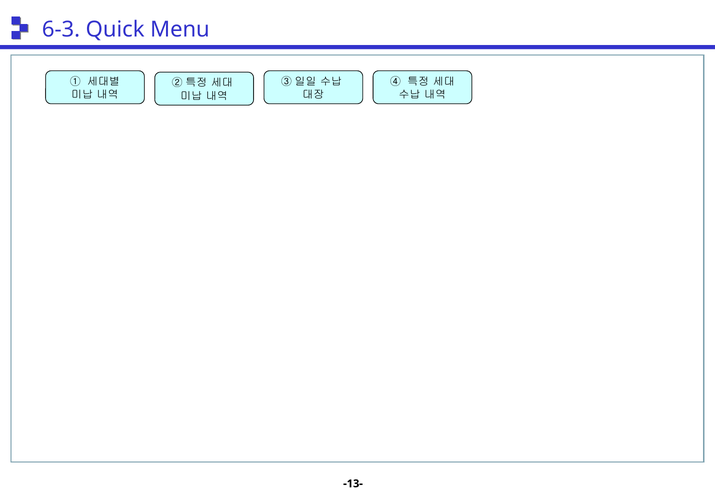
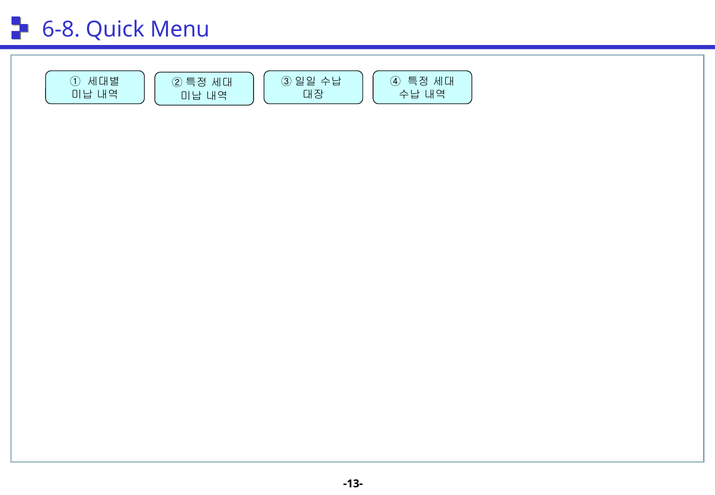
6-3: 6-3 -> 6-8 (61, 29)
